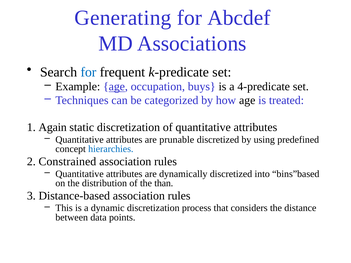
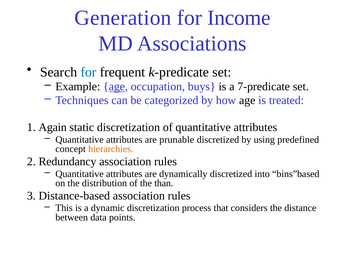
Generating: Generating -> Generation (123, 18)
Abcdef: Abcdef -> Income (239, 18)
4-predicate: 4-predicate -> 7-predicate (264, 87)
hierarchies colour: blue -> orange (111, 149)
Constrained: Constrained -> Redundancy (68, 162)
